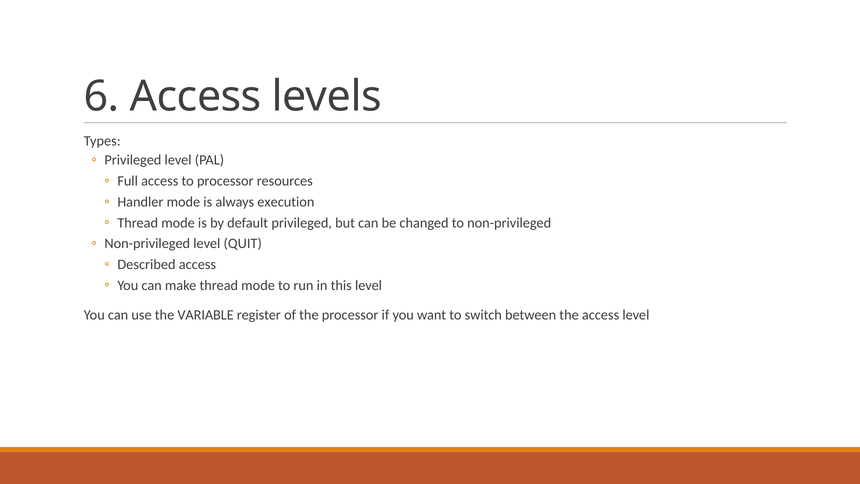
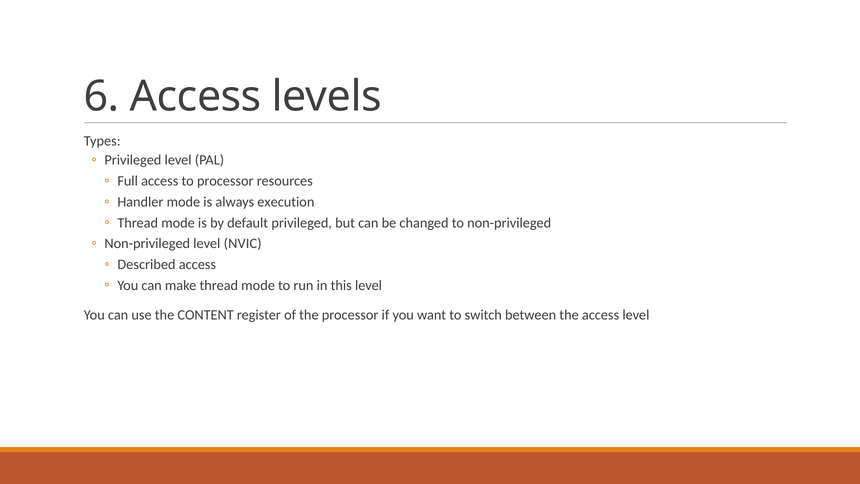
QUIT: QUIT -> NVIC (243, 244)
VARIABLE: VARIABLE -> CONTENT (206, 315)
